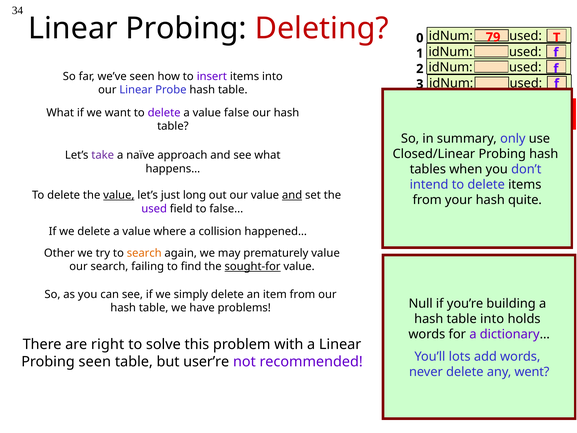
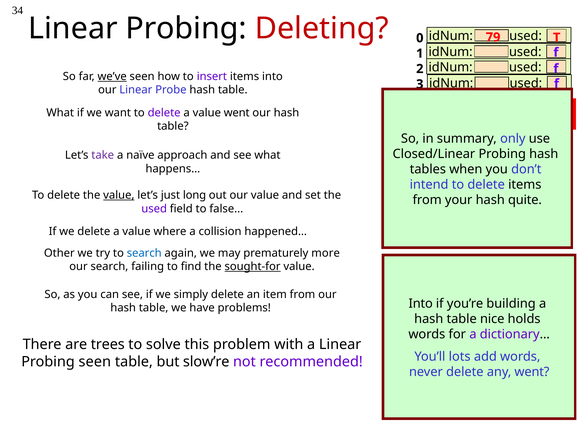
we’ve underline: none -> present (112, 76)
value false: false -> went (237, 113)
and underline: present -> none (292, 195)
search colour: orange -> blue (144, 253)
prematurely value: value -> more (326, 253)
Null: Null -> Into (421, 303)
table into: into -> nice (492, 319)
right: right -> trees (108, 344)
user’re: user’re -> slow’re (206, 362)
